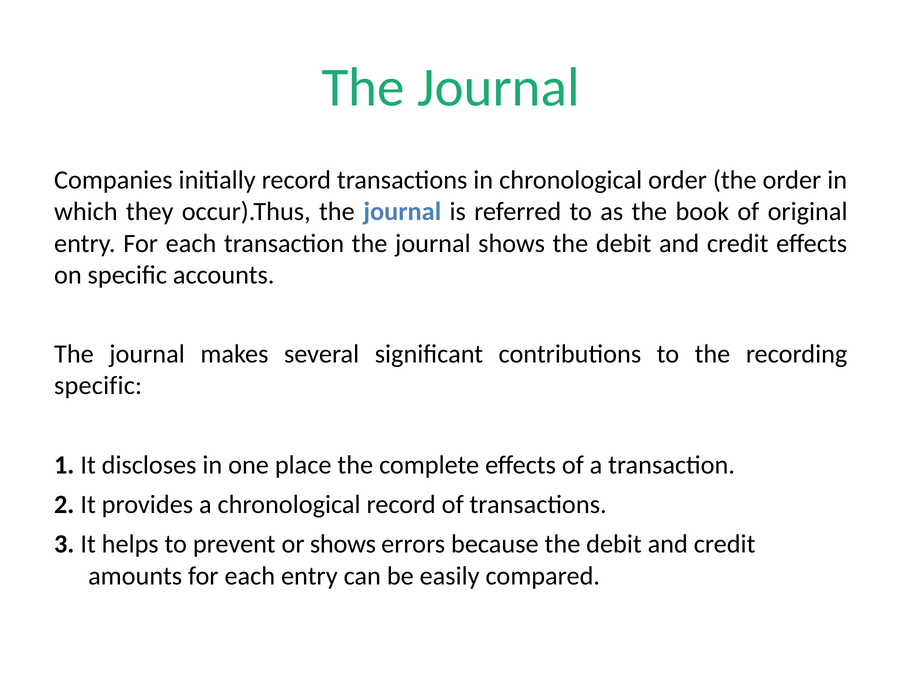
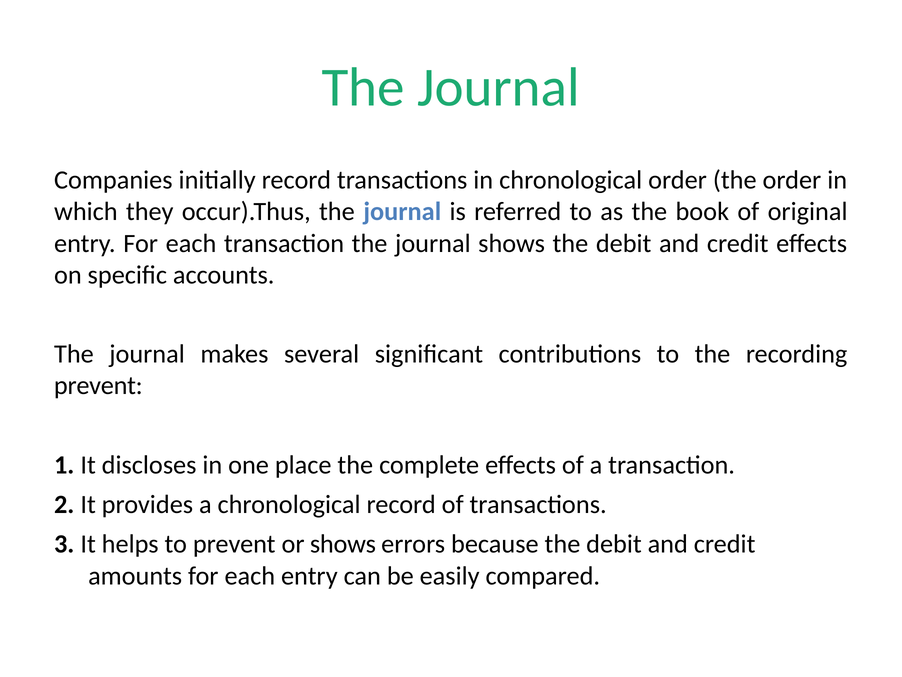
specific: specific -> prevent (98, 385)
